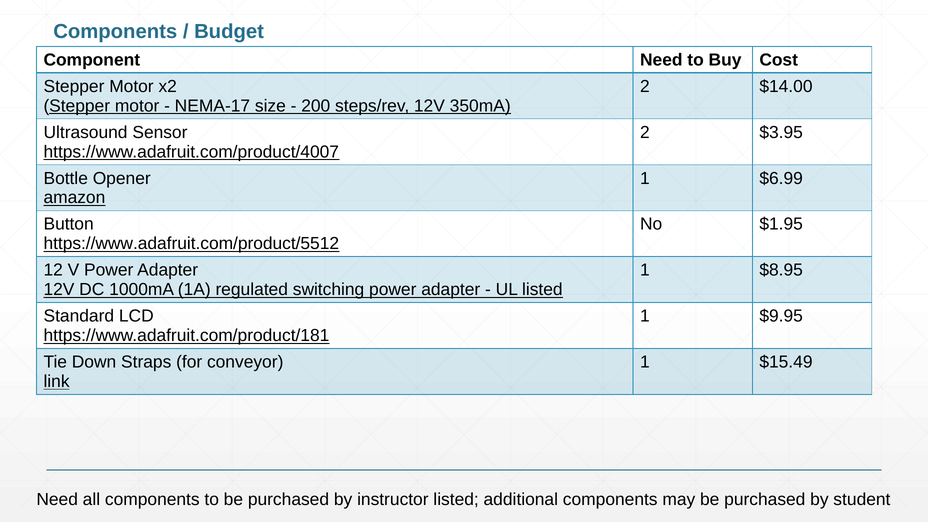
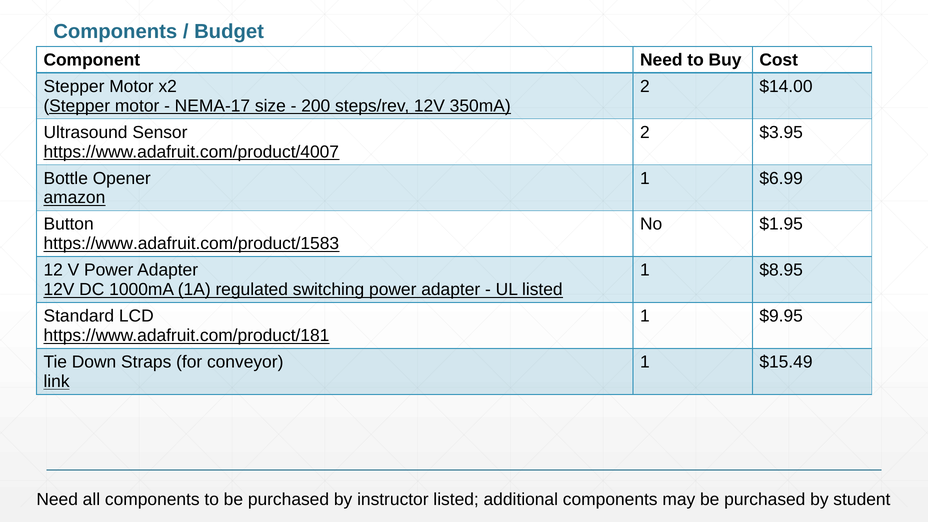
https://www.adafruit.com/product/5512: https://www.adafruit.com/product/5512 -> https://www.adafruit.com/product/1583 (191, 244)
